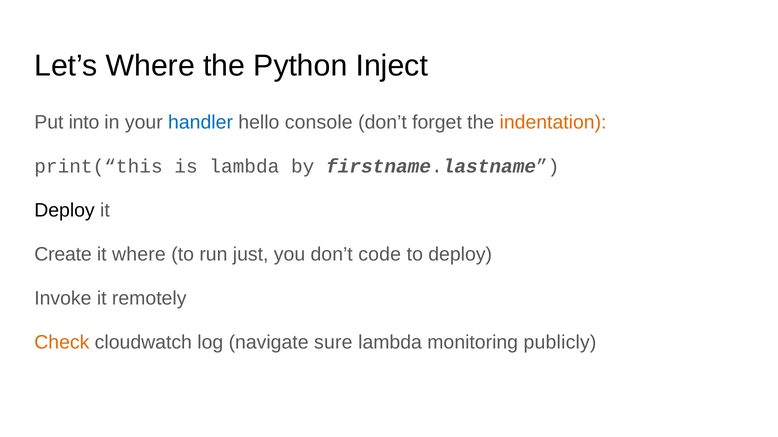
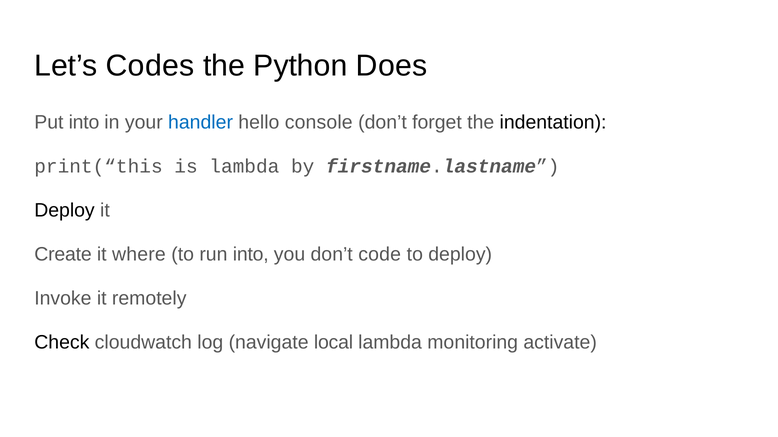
Let’s Where: Where -> Codes (150, 66)
Inject: Inject -> Does (392, 66)
indentation colour: orange -> black (553, 122)
run just: just -> into (251, 255)
Check colour: orange -> black (62, 343)
sure: sure -> local (333, 343)
publicly: publicly -> activate (560, 343)
